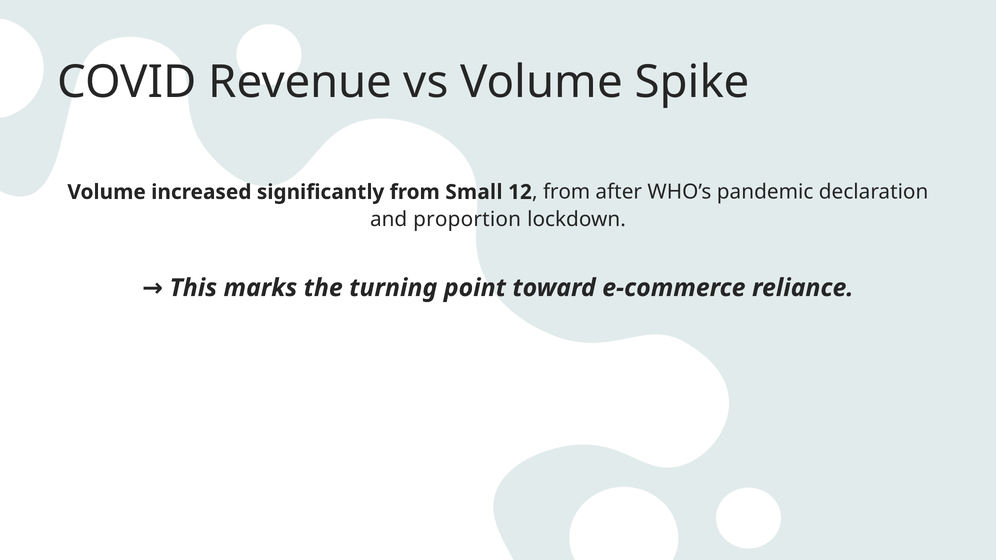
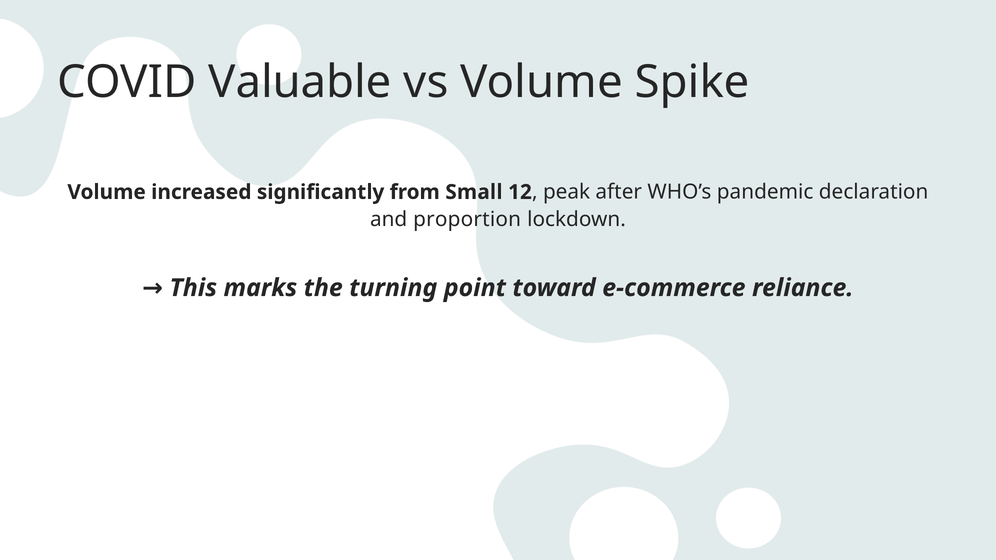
Revenue: Revenue -> Valuable (300, 82)
from: from -> peak (567, 192)
